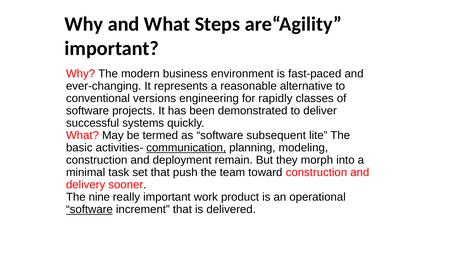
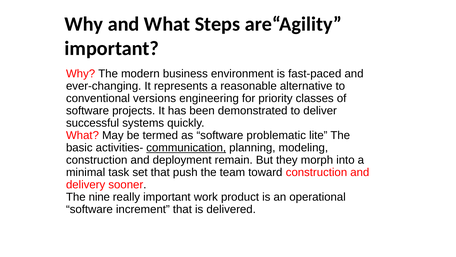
rapidly: rapidly -> priority (275, 98)
subsequent: subsequent -> problematic (276, 135)
software underline: present -> none (89, 209)
